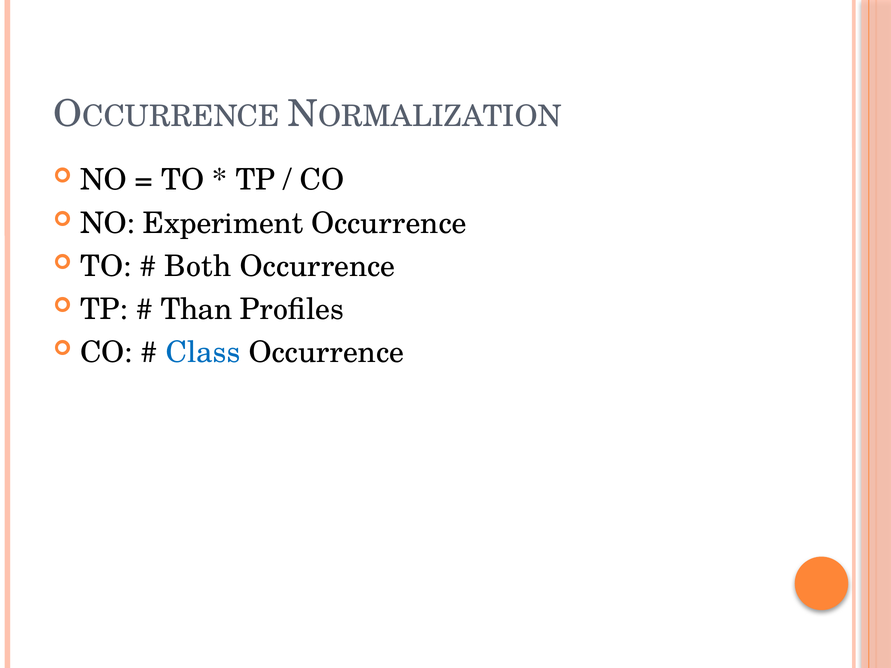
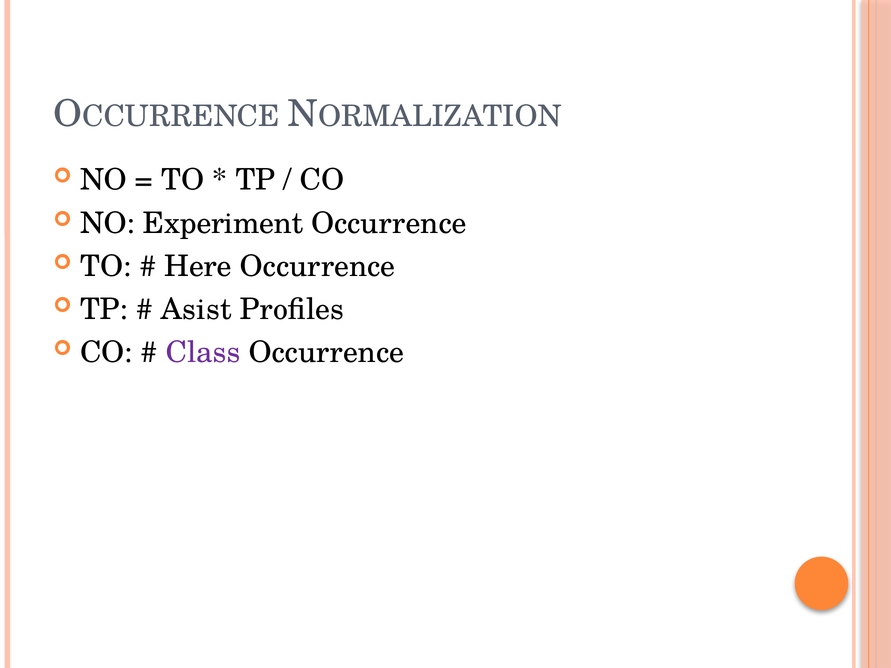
Both: Both -> Here (198, 266)
Than: Than -> Asist (196, 309)
Class colour: blue -> purple (203, 353)
